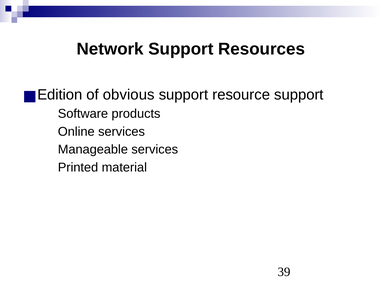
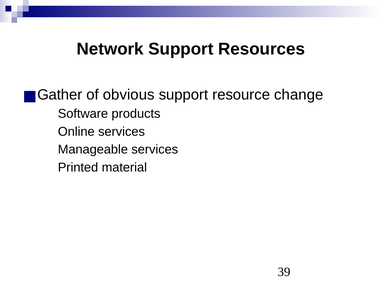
Edition: Edition -> Gather (60, 95)
resource support: support -> change (299, 95)
